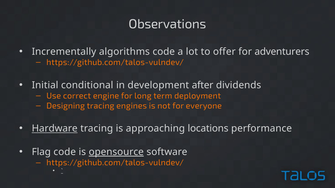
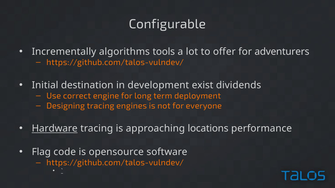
Observations: Observations -> Configurable (167, 24)
algorithms code: code -> tools (164, 52)
conditional: conditional -> destination (87, 85)
after: after -> exist (203, 85)
opensource underline: present -> none (116, 152)
